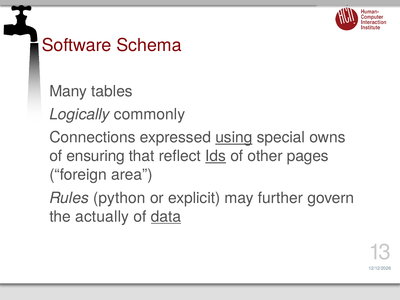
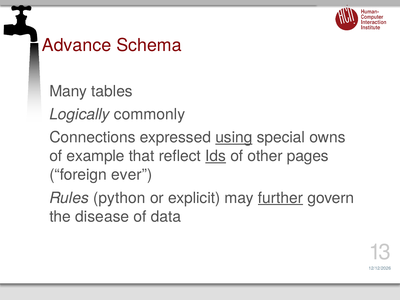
Software: Software -> Advance (77, 45)
ensuring: ensuring -> example (96, 156)
area: area -> ever (132, 175)
further underline: none -> present (280, 198)
actually: actually -> disease (102, 217)
data underline: present -> none (166, 217)
